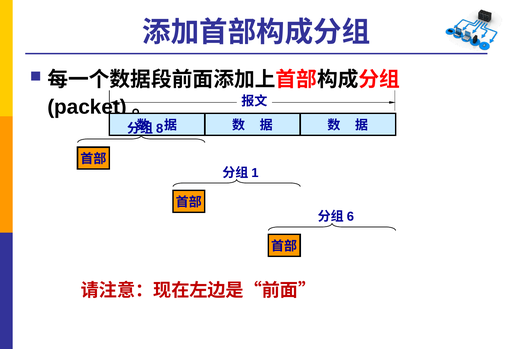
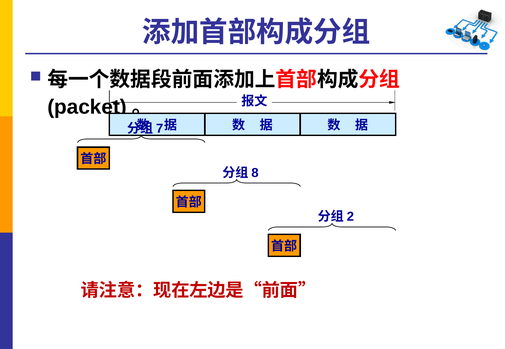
8: 8 -> 7 (160, 129)
1: 1 -> 8 (255, 173)
6: 6 -> 2 (350, 217)
